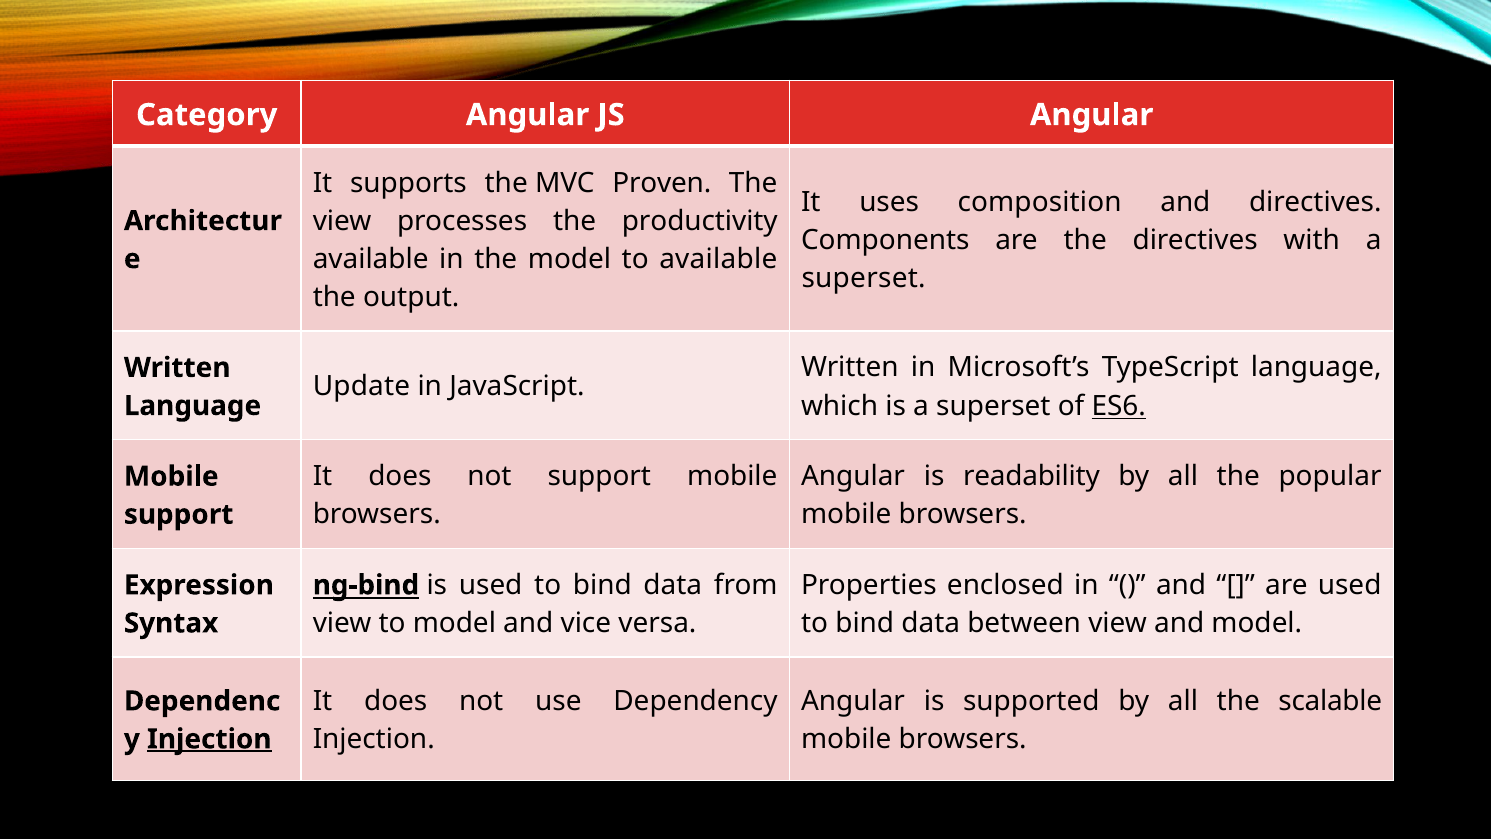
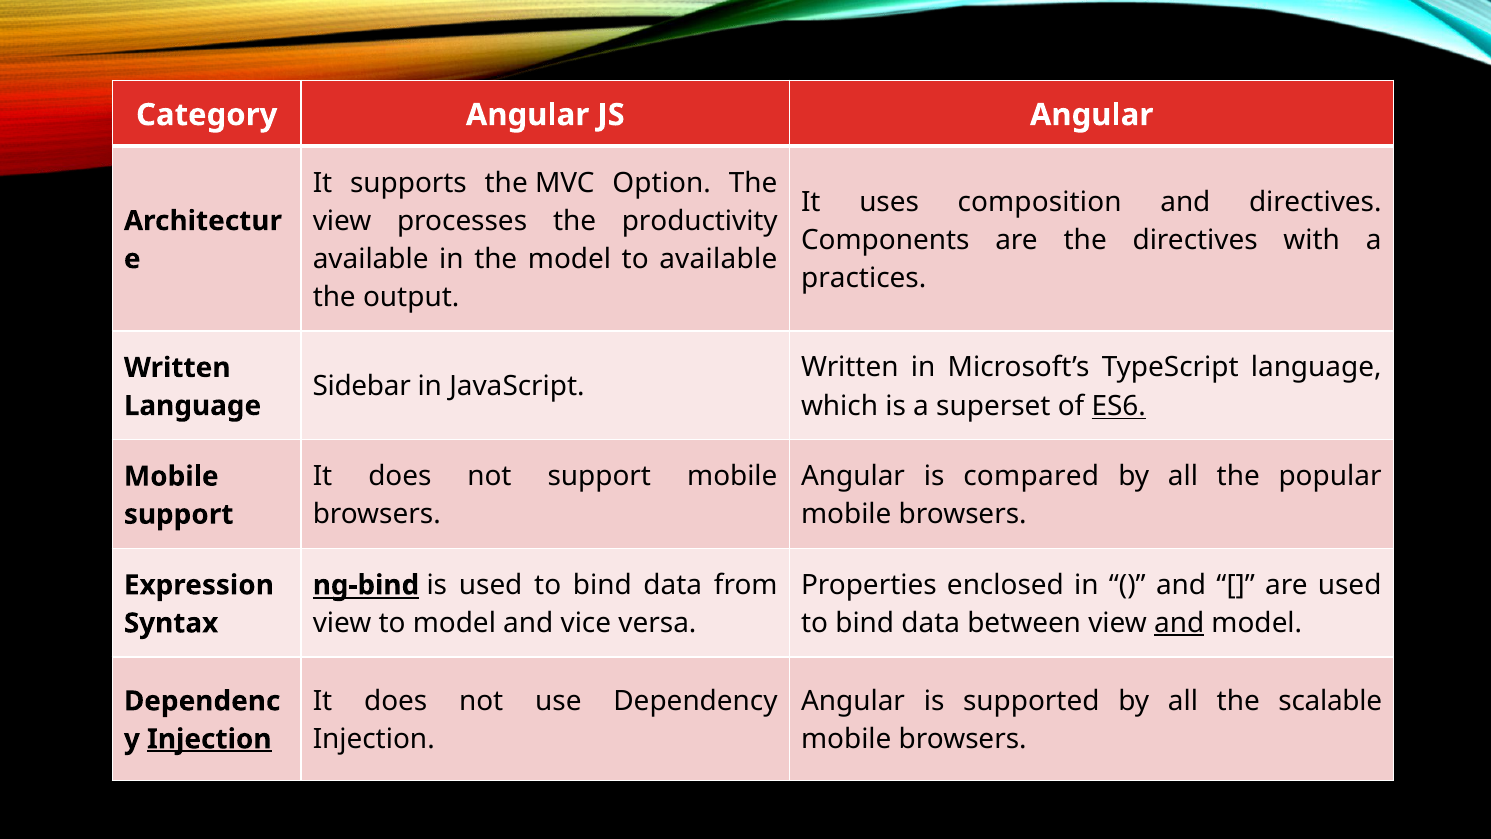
Proven: Proven -> Option (662, 183)
superset: superset -> practices (864, 278)
Update: Update -> Sidebar (362, 387)
readability: readability -> compared (1031, 476)
and underline: none -> present (1179, 623)
